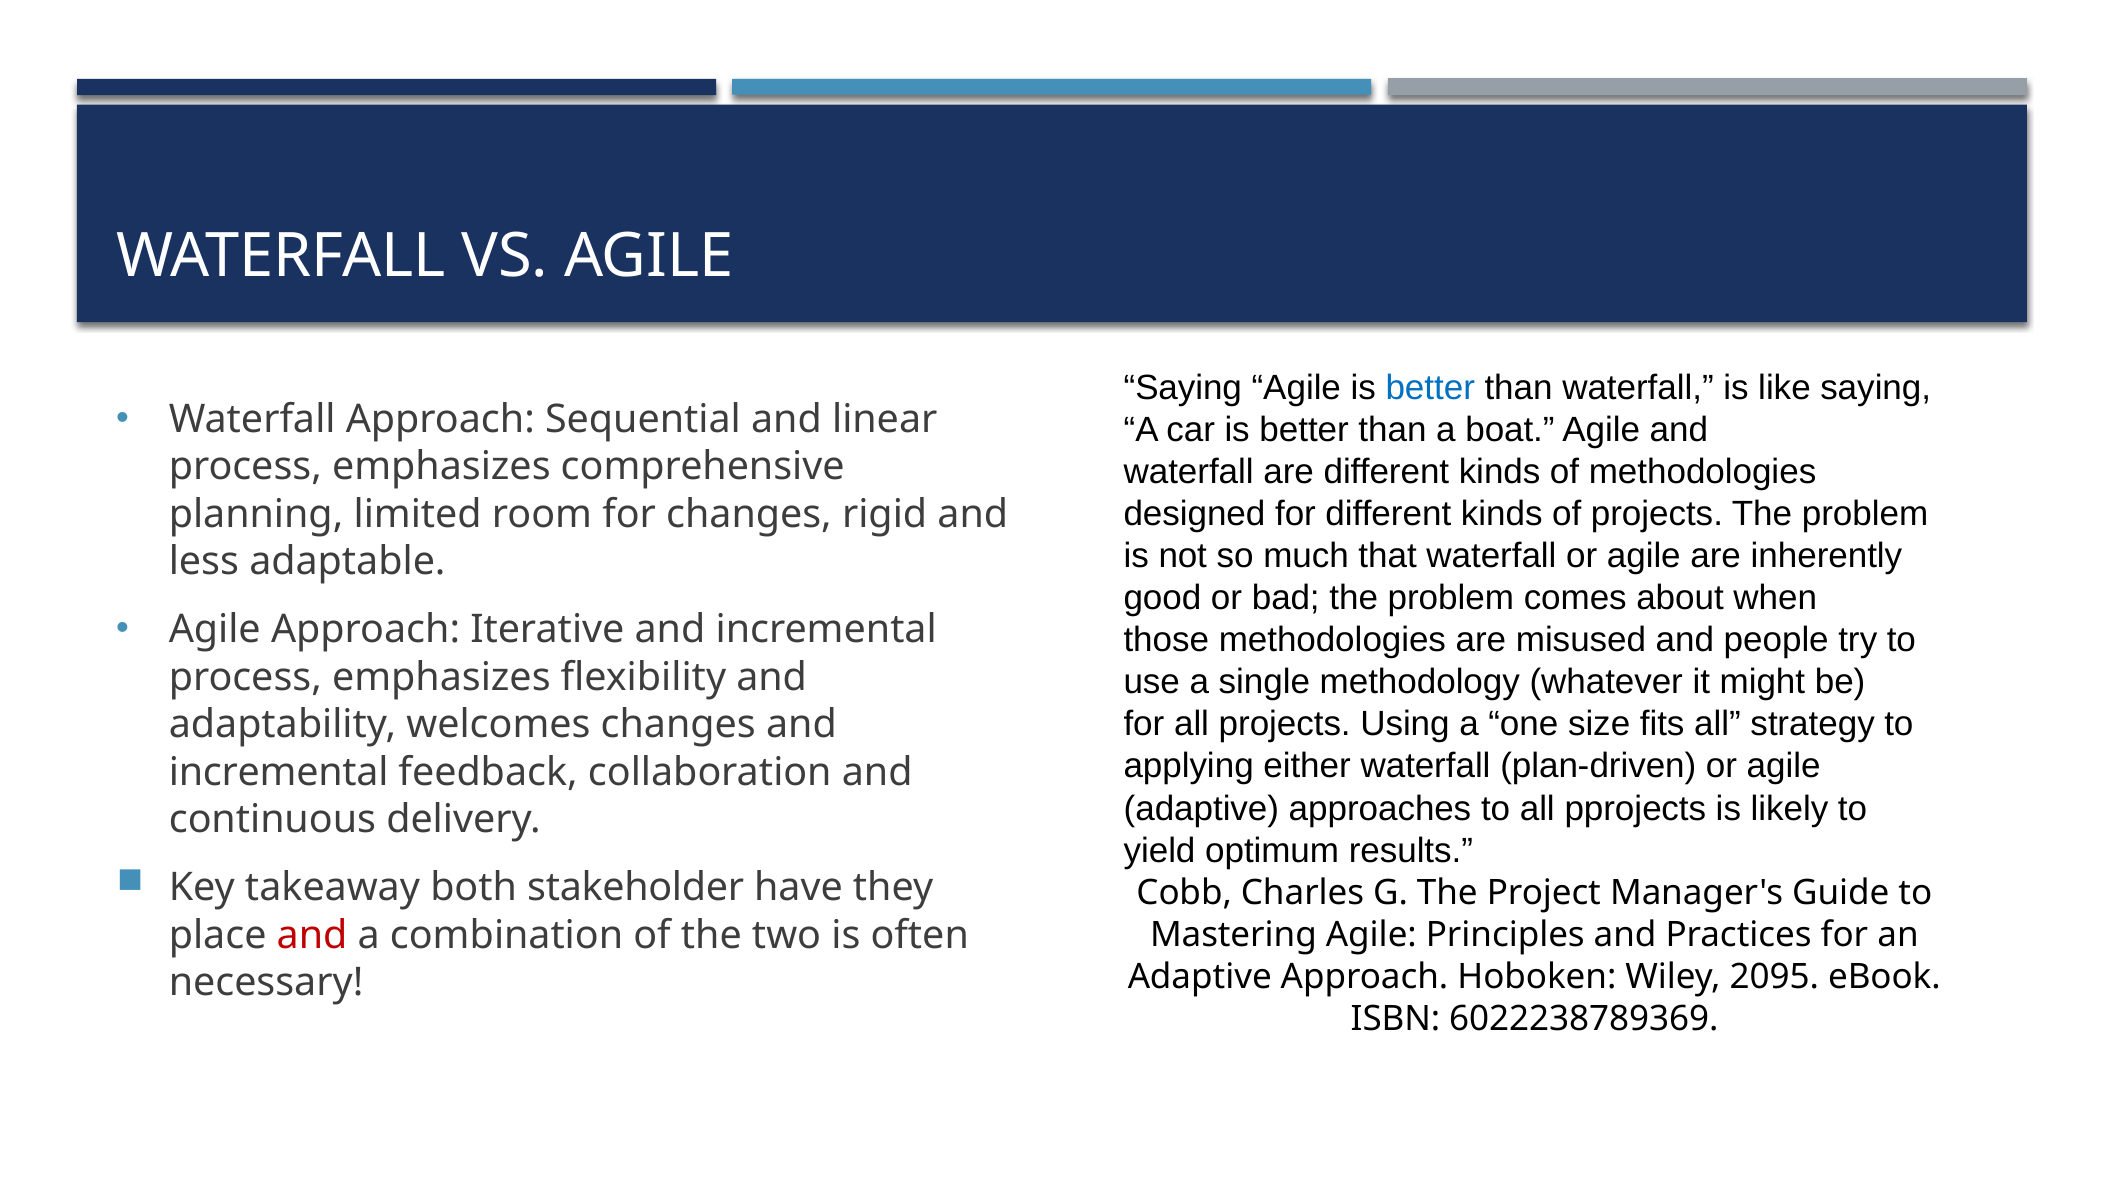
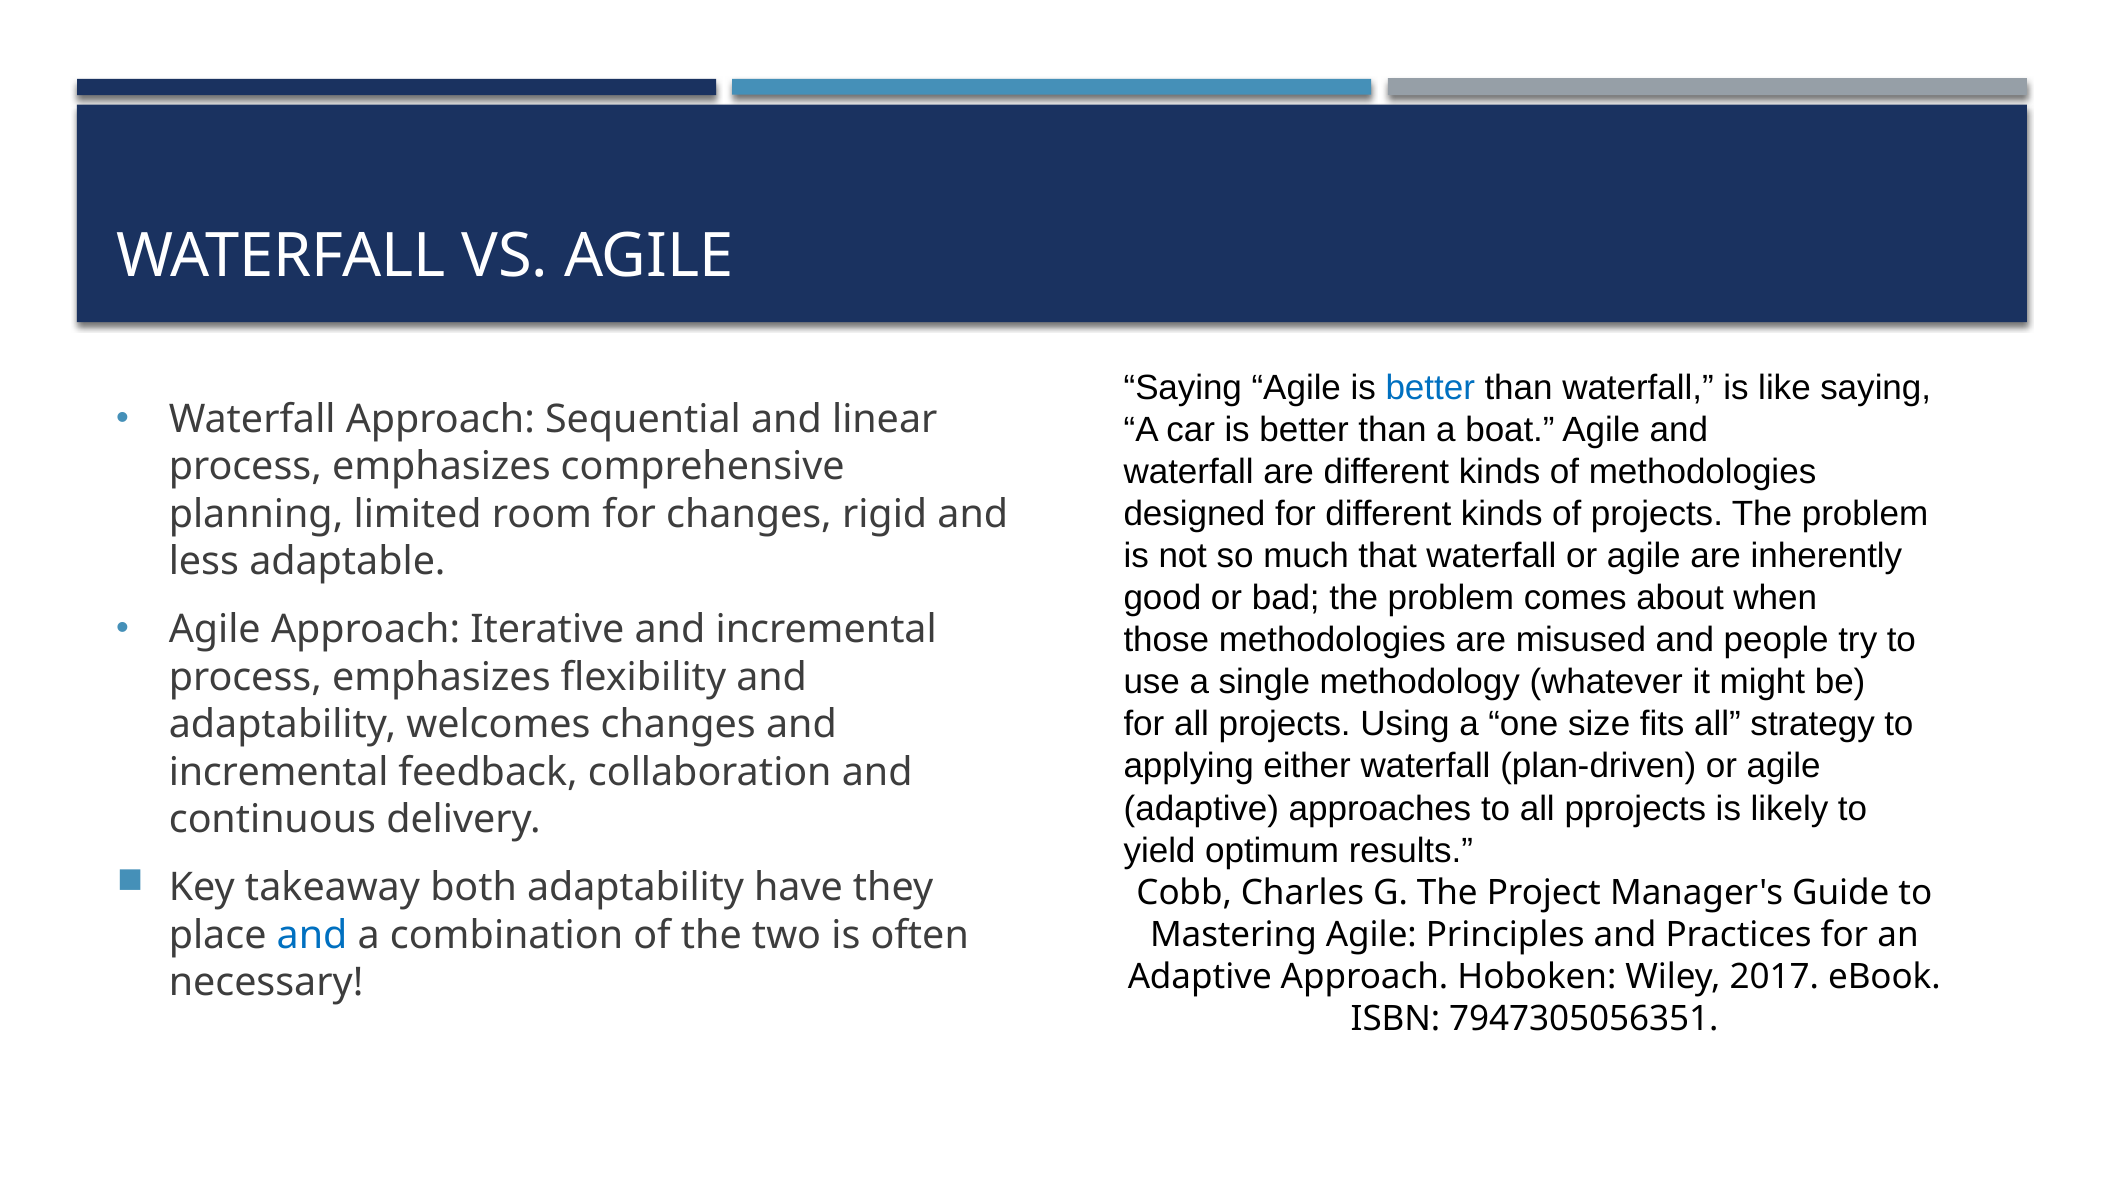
both stakeholder: stakeholder -> adaptability (636, 887)
and colour: red -> blue (312, 935)
2095: 2095 -> 2017 (1774, 976)
6022238789369: 6022238789369 -> 7947305056351 (1584, 1018)
